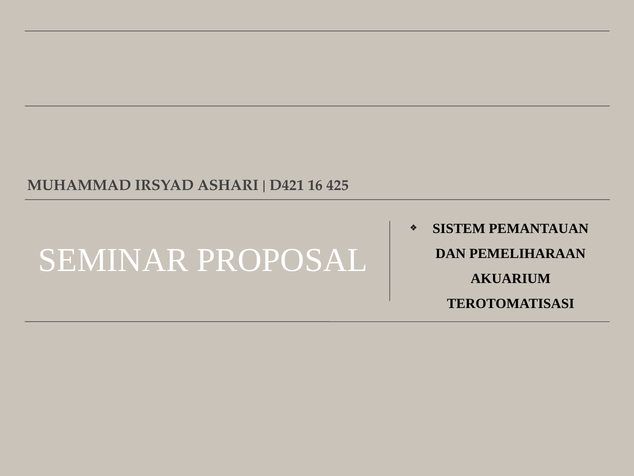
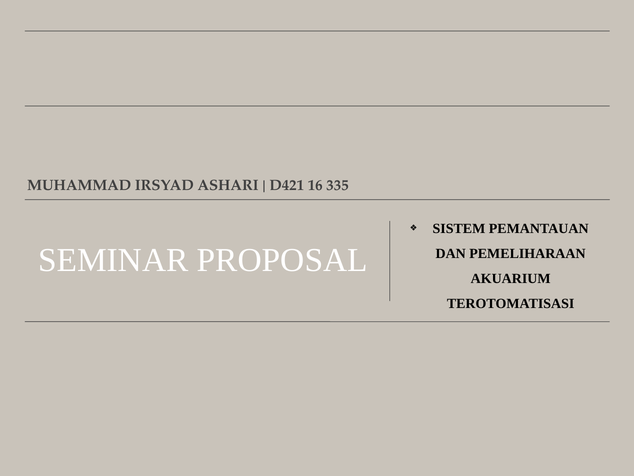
425: 425 -> 335 (338, 185)
